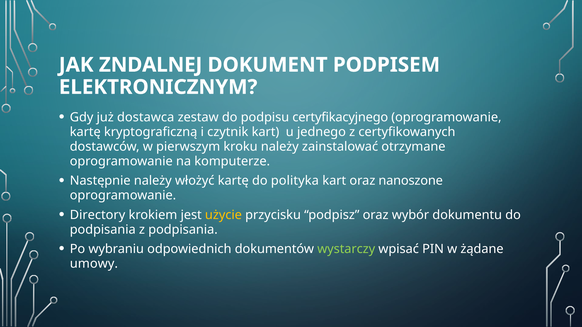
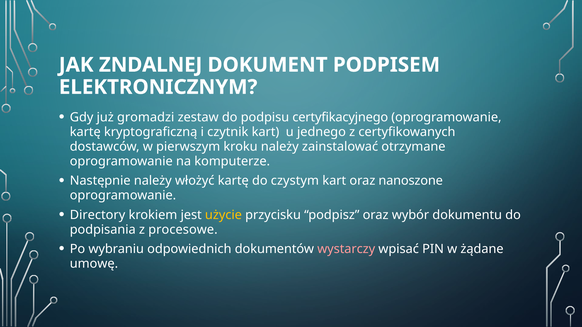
dostawca: dostawca -> gromadzi (146, 117)
polityka: polityka -> czystym (295, 181)
z podpisania: podpisania -> procesowe (183, 230)
wystarczy colour: light green -> pink (346, 249)
umowy: umowy -> umowę (94, 264)
